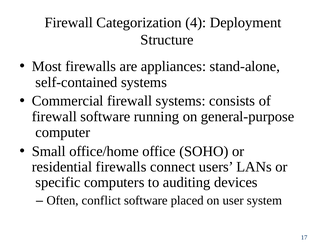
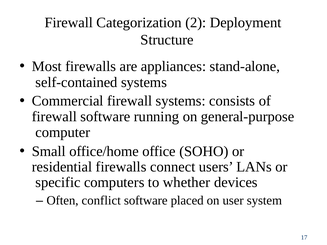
4: 4 -> 2 (196, 23)
auditing: auditing -> whether (187, 182)
